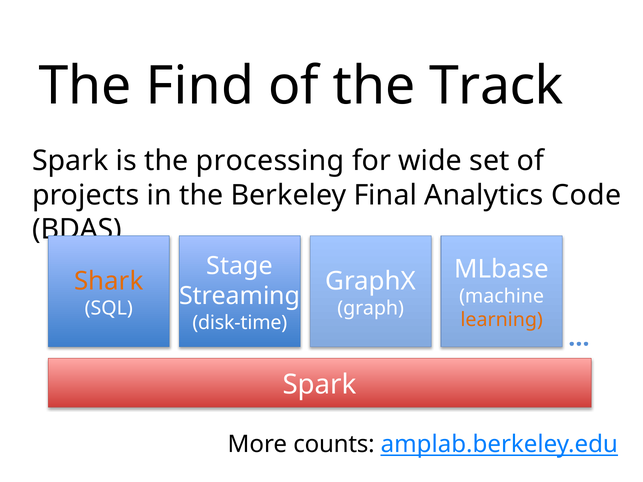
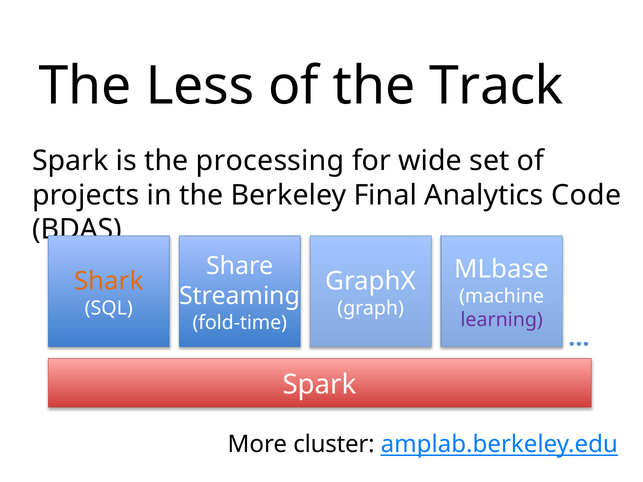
Find: Find -> Less (200, 86)
Stage: Stage -> Share (240, 266)
learning colour: orange -> purple (502, 320)
disk-time: disk-time -> fold-time (240, 323)
counts: counts -> cluster (334, 444)
